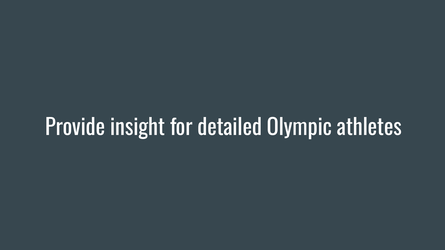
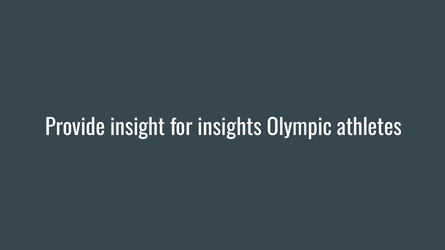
detailed: detailed -> insights (230, 128)
